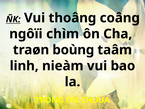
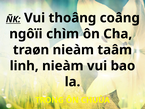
traøn boùng: boùng -> nieàm (73, 50)
